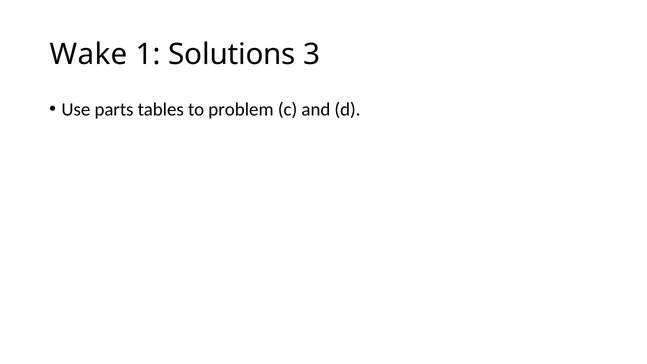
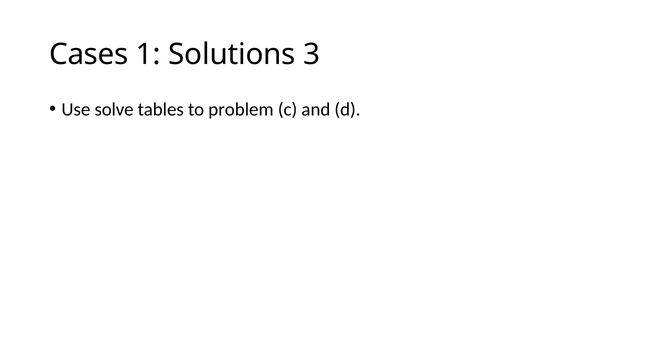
Wake: Wake -> Cases (89, 54)
parts: parts -> solve (114, 109)
